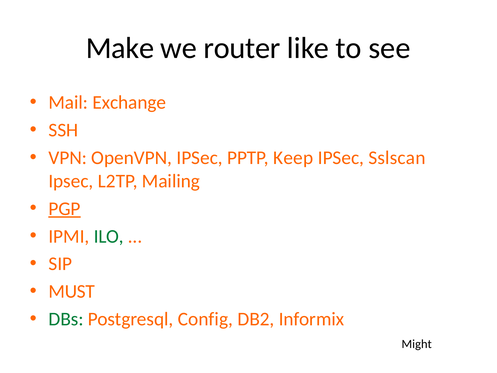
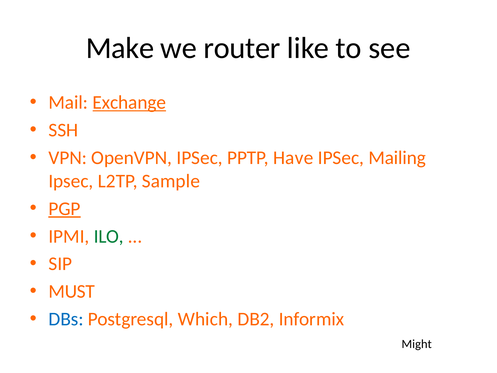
Exchange underline: none -> present (129, 102)
Keep: Keep -> Have (293, 158)
Sslscan: Sslscan -> Mailing (397, 158)
Mailing: Mailing -> Sample (171, 181)
DBs colour: green -> blue (66, 319)
Config: Config -> Which (205, 319)
